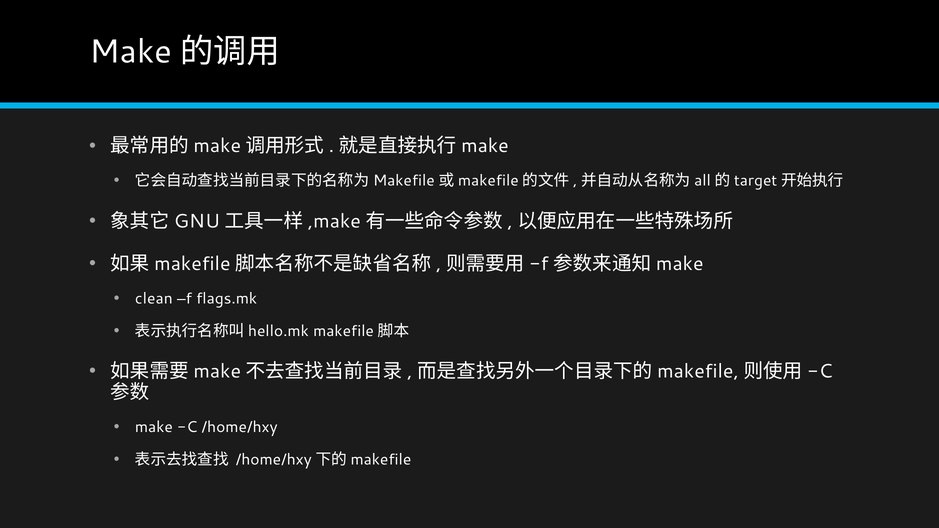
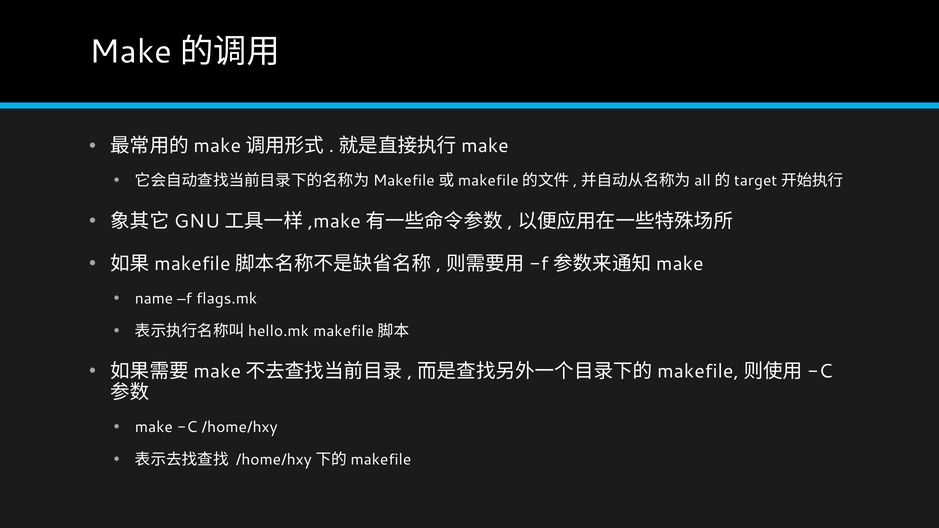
clean: clean -> name (154, 298)
